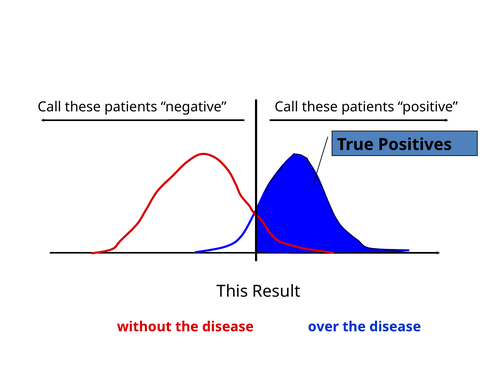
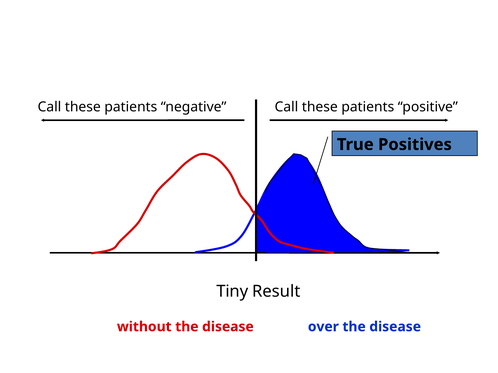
This: This -> Tiny (232, 292)
